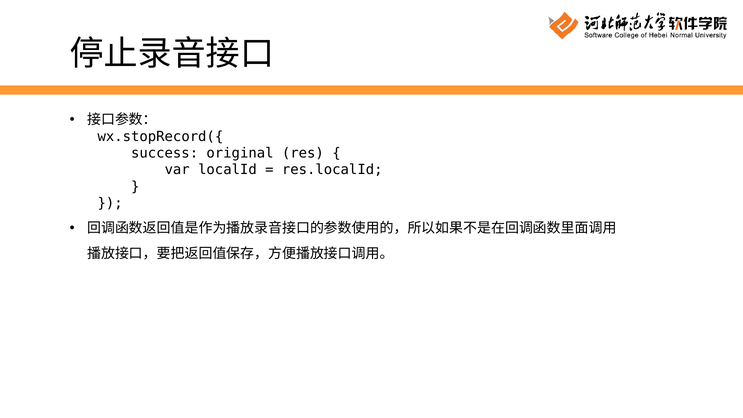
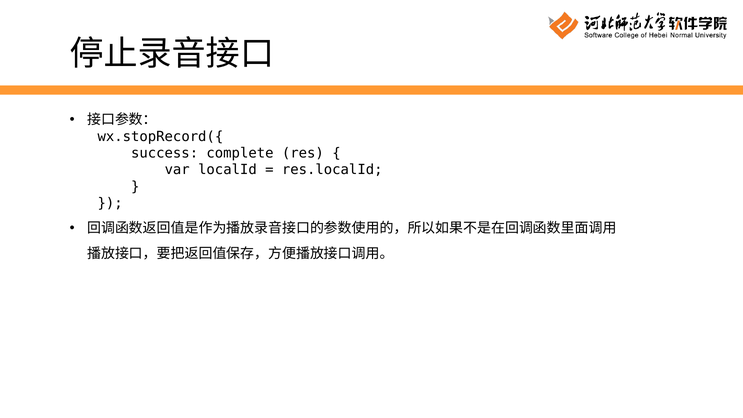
original: original -> complete (240, 153)
